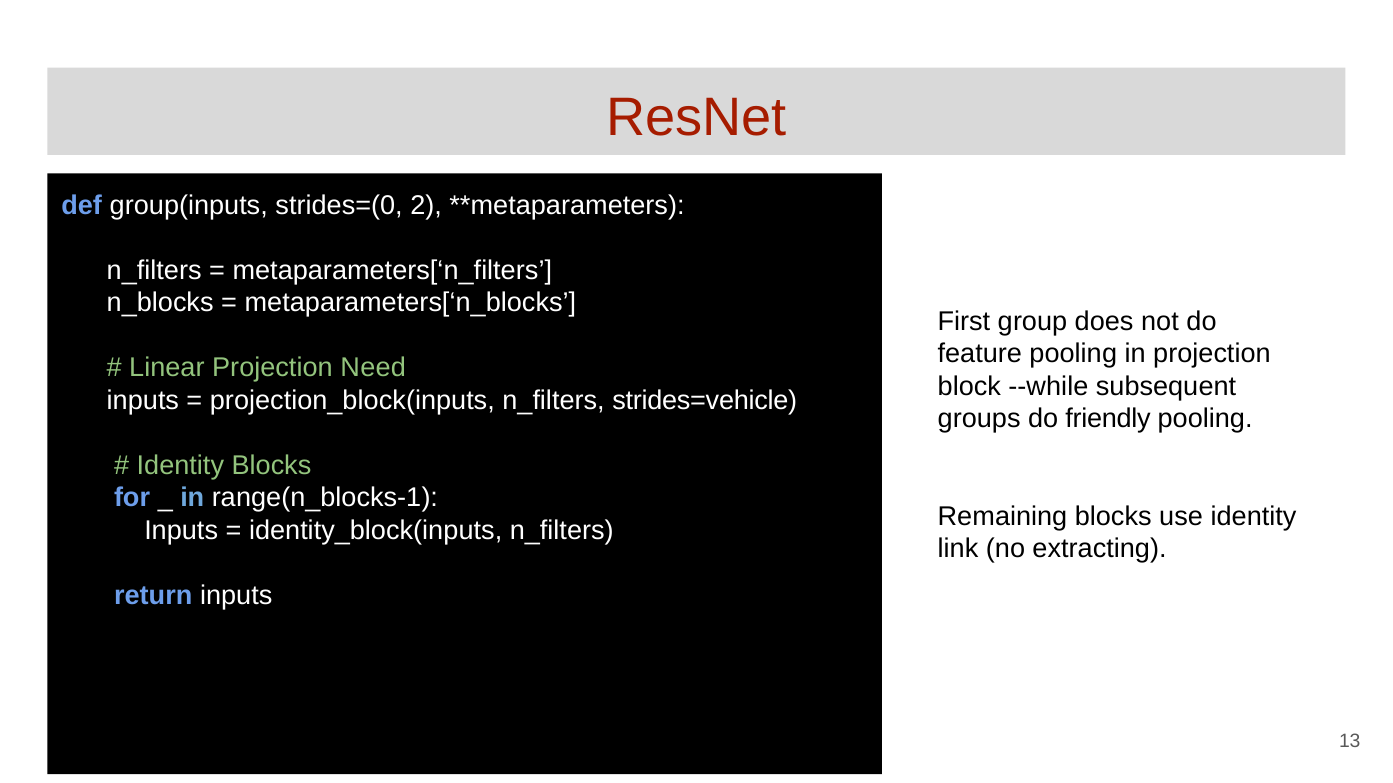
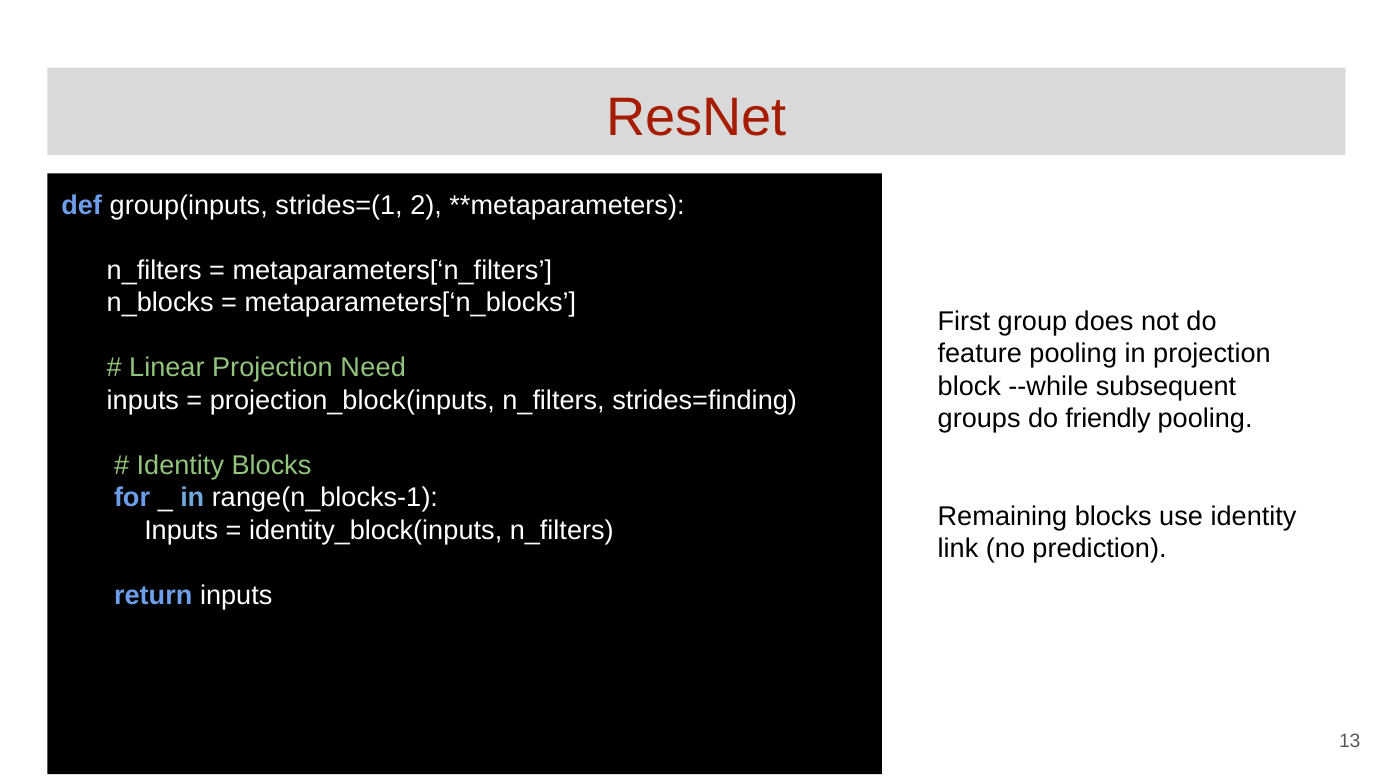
strides=(0: strides=(0 -> strides=(1 (339, 206)
strides=vehicle: strides=vehicle -> strides=finding (705, 401)
extracting: extracting -> prediction (1100, 549)
